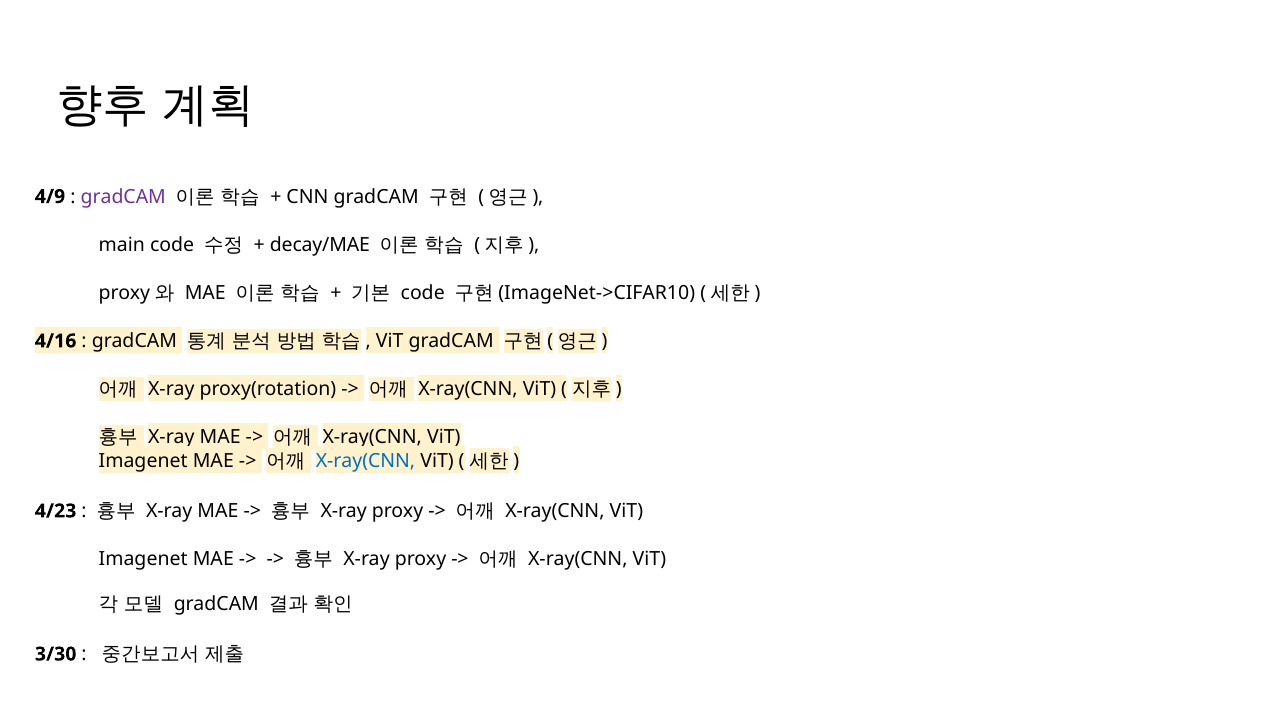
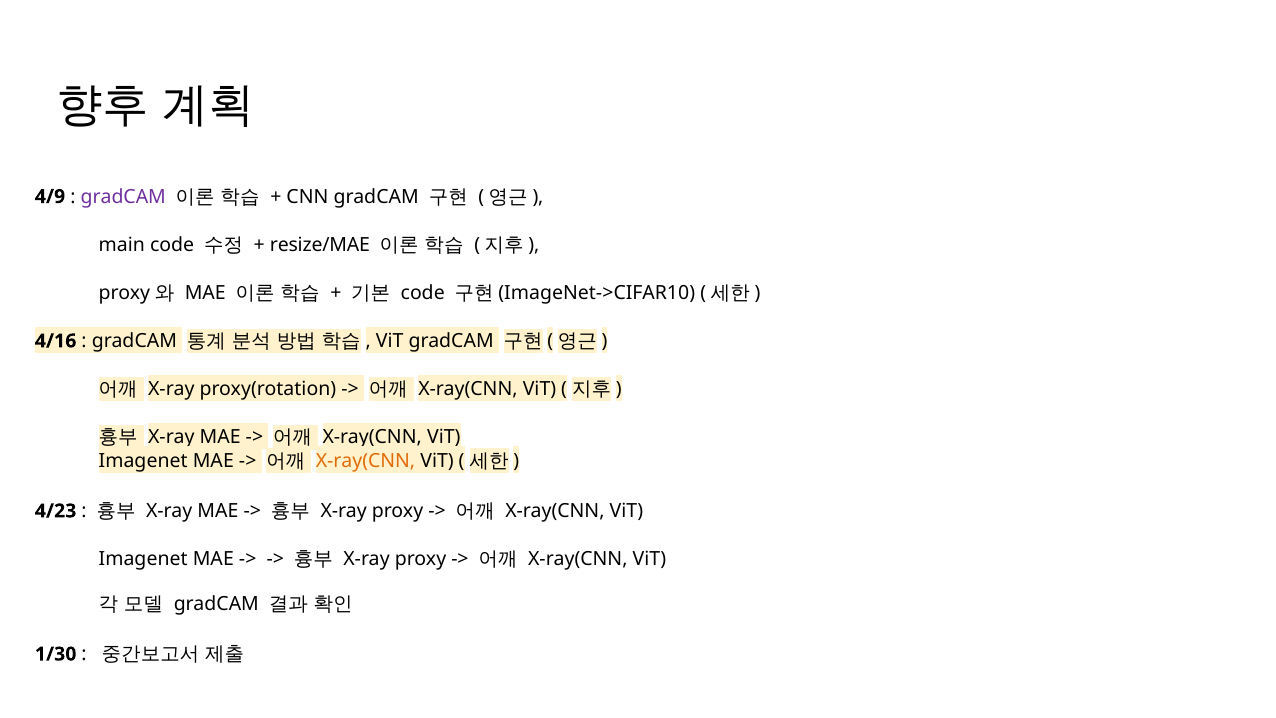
decay/MAE: decay/MAE -> resize/MAE (320, 245)
X-ray(CNN colour: blue -> orange (365, 461)
3/30: 3/30 -> 1/30 (56, 654)
